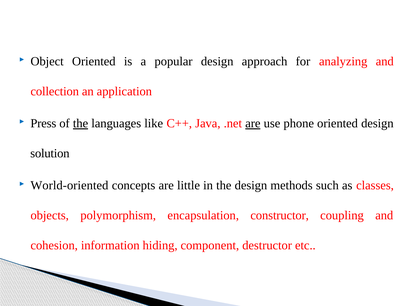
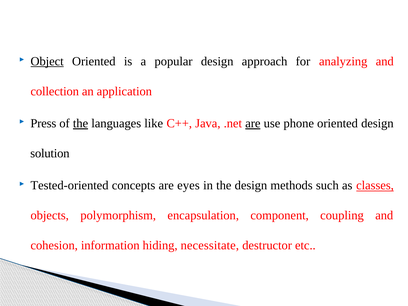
Object underline: none -> present (47, 61)
World-oriented: World-oriented -> Tested-oriented (70, 186)
little: little -> eyes (188, 186)
classes underline: none -> present (375, 186)
constructor: constructor -> component (280, 215)
component: component -> necessitate (210, 245)
